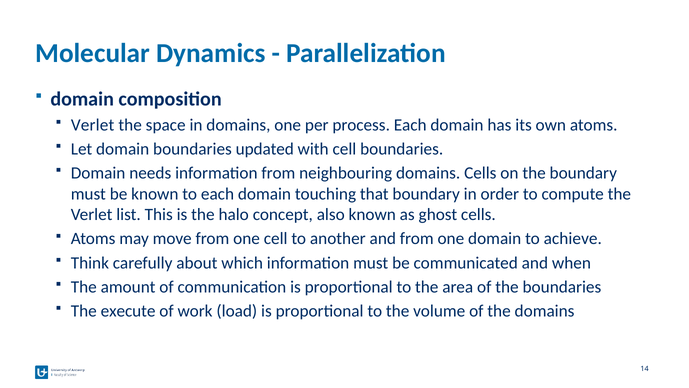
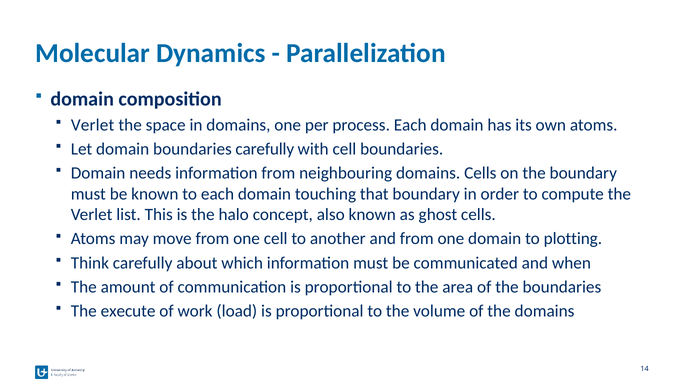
boundaries updated: updated -> carefully (265, 149)
achieve: achieve -> plotting (573, 238)
